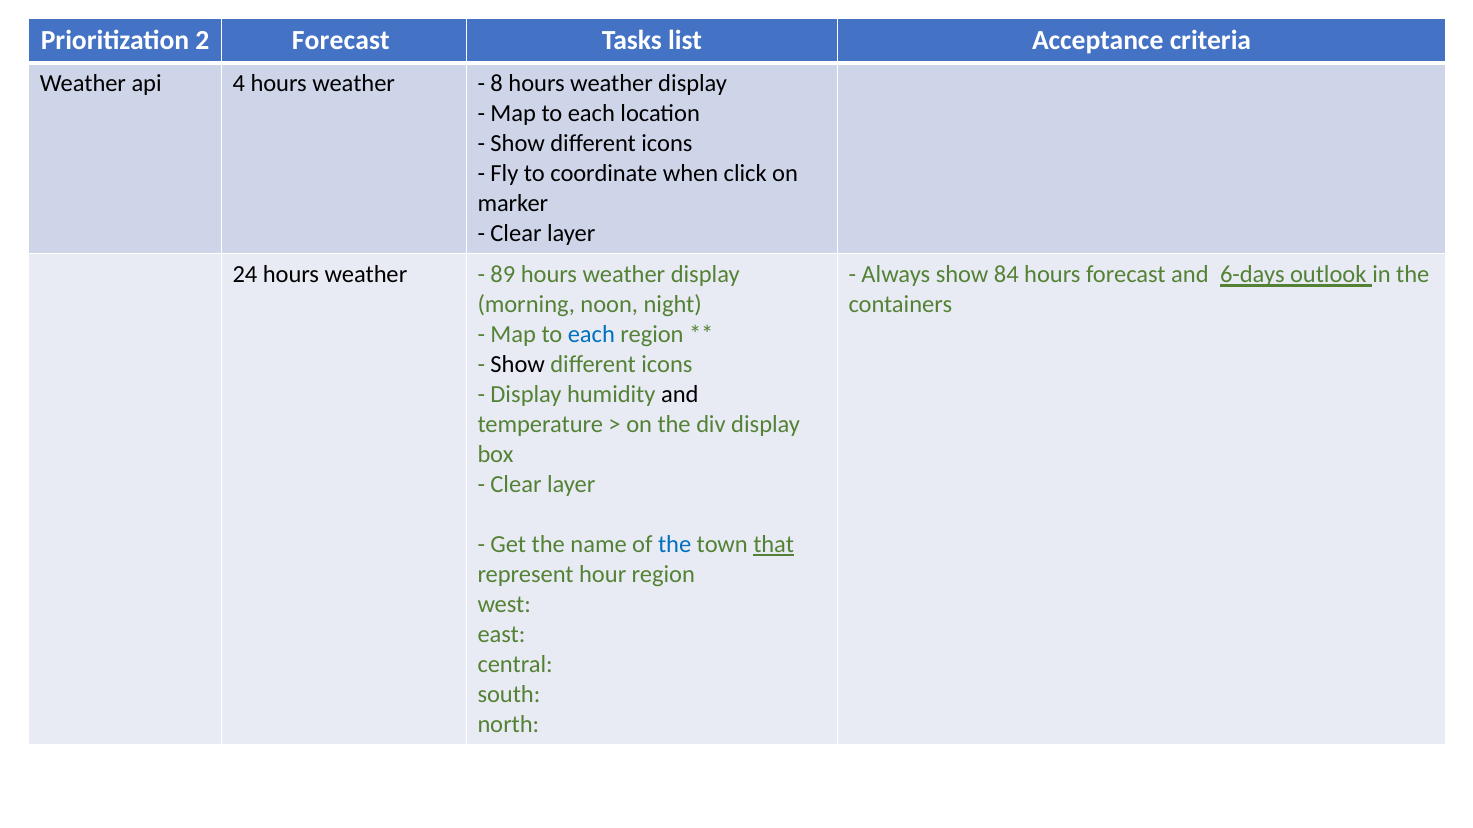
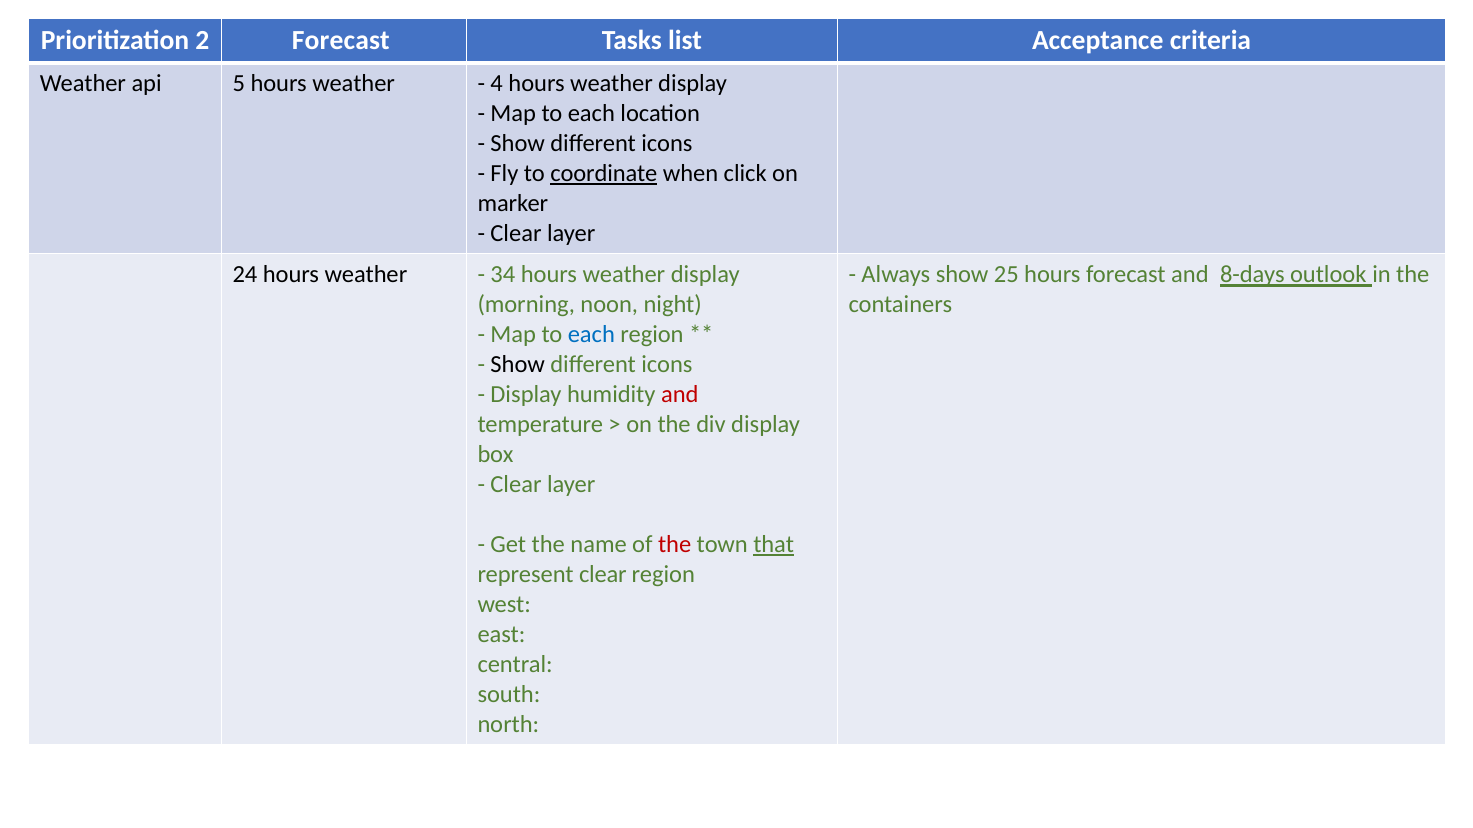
4: 4 -> 5 (239, 84)
8: 8 -> 4 (497, 84)
coordinate underline: none -> present (604, 174)
89: 89 -> 34 (503, 275)
84: 84 -> 25 (1006, 275)
6-days: 6-days -> 8-days (1252, 275)
and colour: black -> red (680, 395)
the colour: blue -> red (675, 545)
represent hour: hour -> clear (603, 575)
